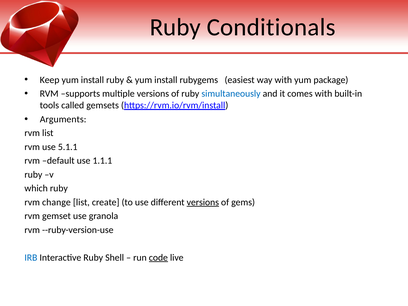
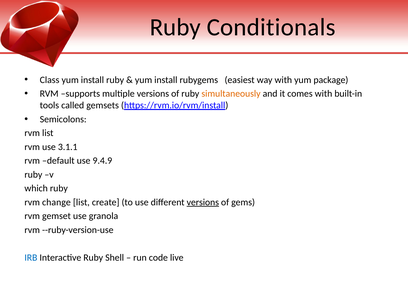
Keep: Keep -> Class (50, 80)
simultaneously colour: blue -> orange (231, 94)
Arguments: Arguments -> Semicolons (63, 119)
5.1.1: 5.1.1 -> 3.1.1 (68, 147)
1.1.1: 1.1.1 -> 9.4.9 (102, 161)
code underline: present -> none (158, 258)
